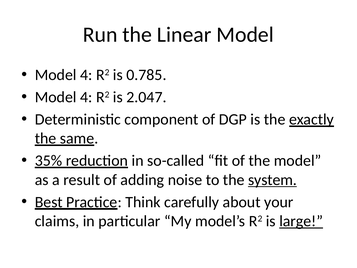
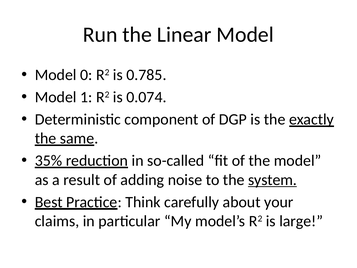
4: 4 -> 0 (86, 75)
4: 4 -> 1 (86, 97)
2.047: 2.047 -> 0.074 (146, 97)
large underline: present -> none (301, 221)
